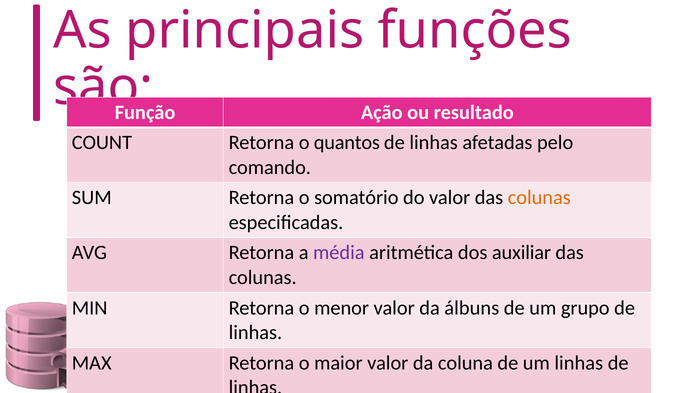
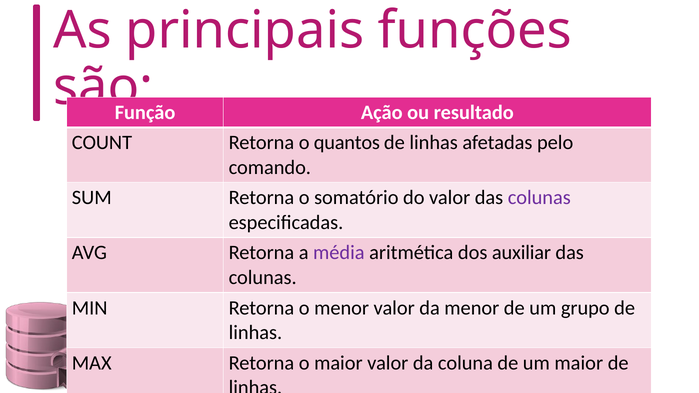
colunas colour: orange -> purple (539, 198)
da álbuns: álbuns -> menor (472, 308)
um linhas: linhas -> maior (579, 363)
